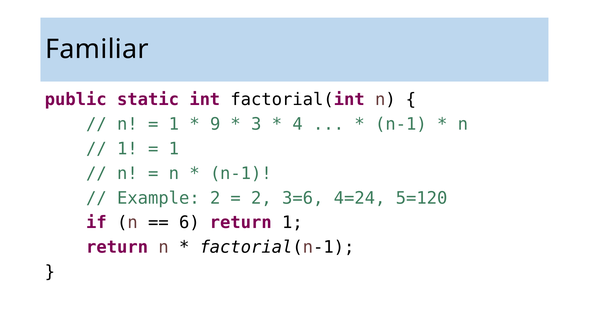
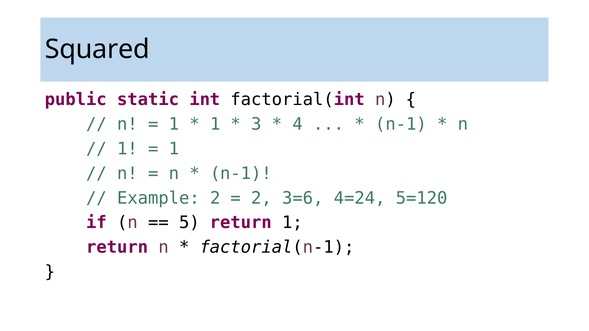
Familiar: Familiar -> Squared (97, 49)
9: 9 -> 1 (215, 124)
6: 6 -> 5 (189, 223)
